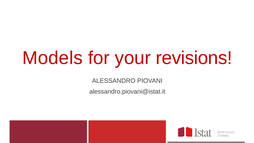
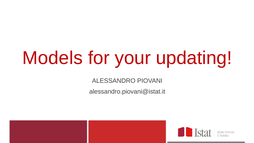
revisions: revisions -> updating (194, 58)
